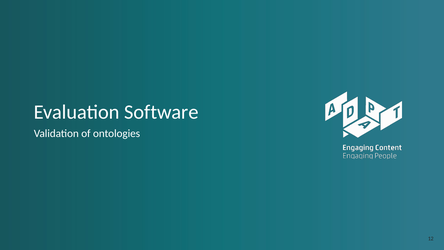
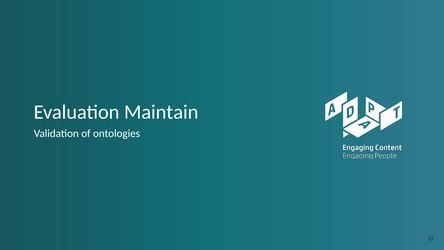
Software: Software -> Maintain (161, 112)
